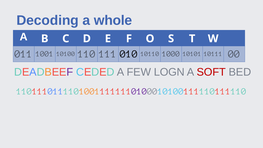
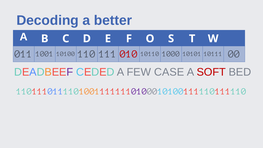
whole: whole -> better (113, 20)
010 colour: black -> red (129, 54)
LOGN: LOGN -> CASE (169, 72)
